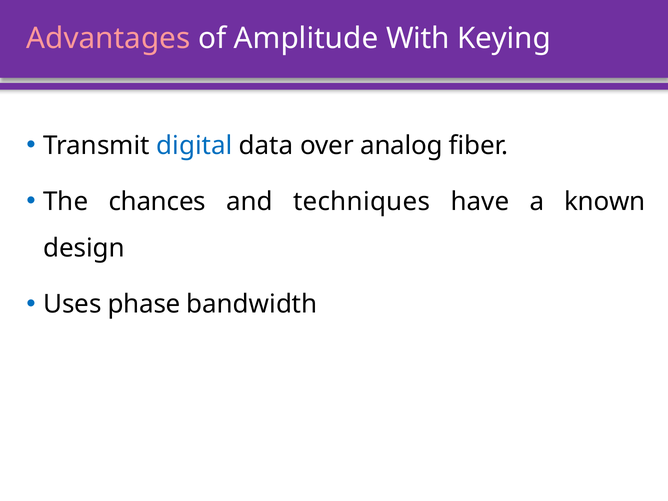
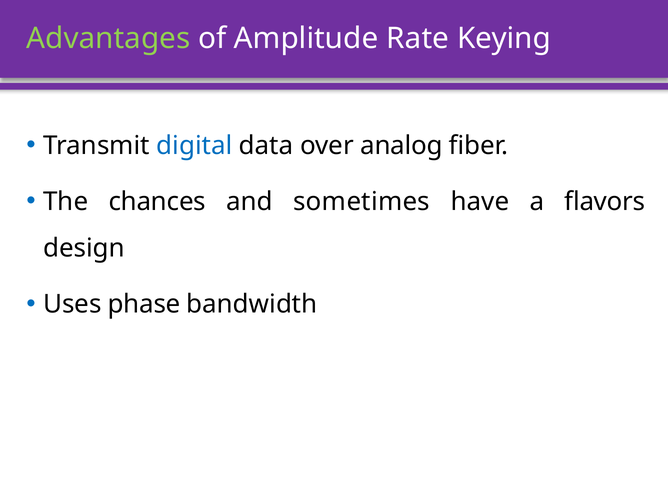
Advantages colour: pink -> light green (108, 39)
With: With -> Rate (418, 39)
techniques: techniques -> sometimes (362, 202)
known: known -> flavors (605, 202)
